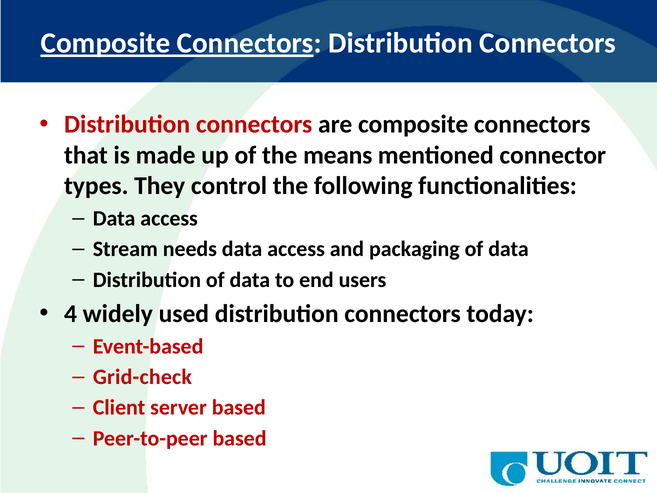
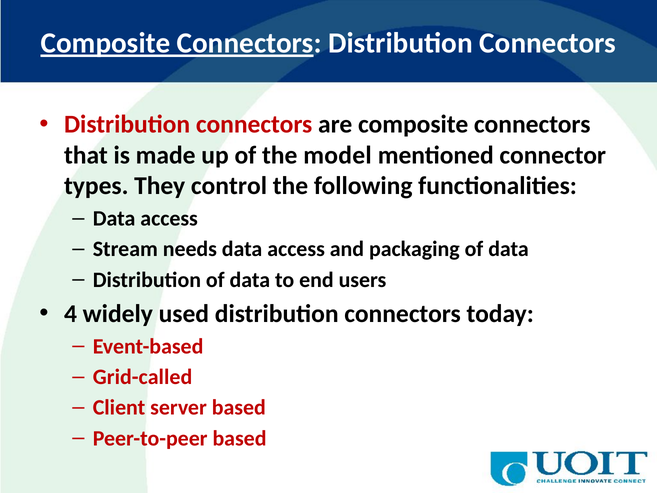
means: means -> model (337, 155)
Grid-check: Grid-check -> Grid-called (143, 377)
